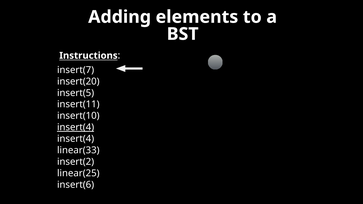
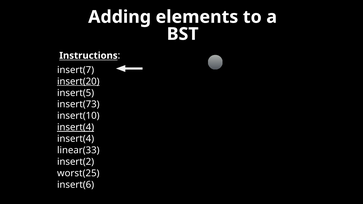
insert(20 underline: none -> present (78, 81)
insert(11: insert(11 -> insert(73 (78, 104)
linear(25: linear(25 -> worst(25 (78, 173)
